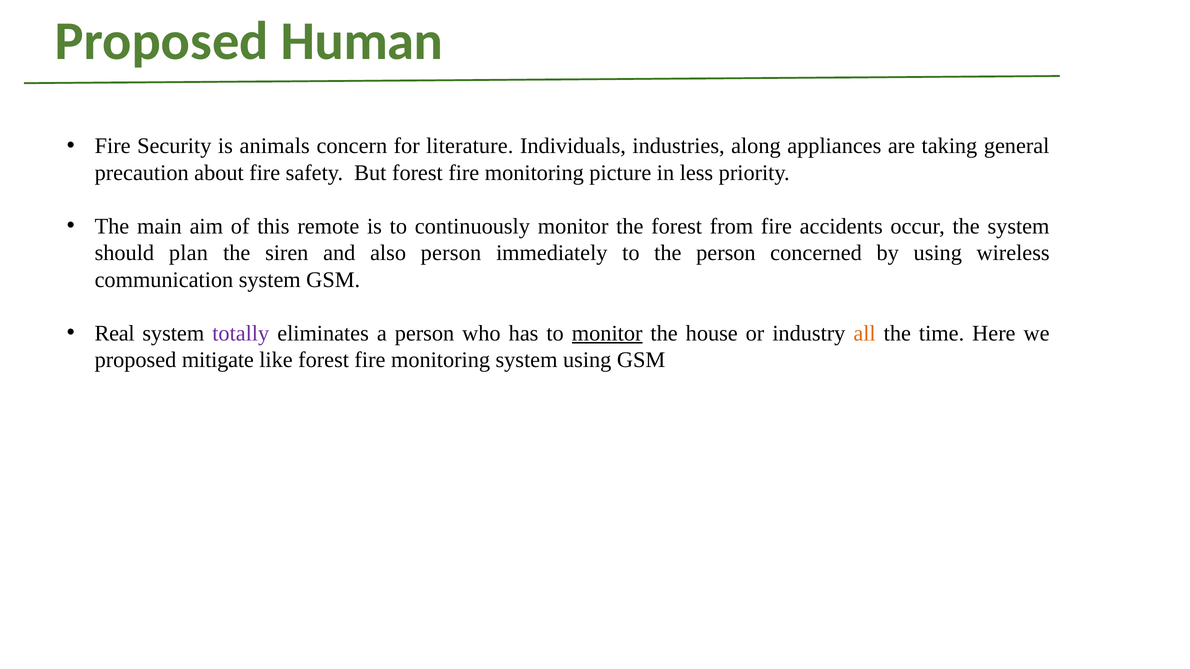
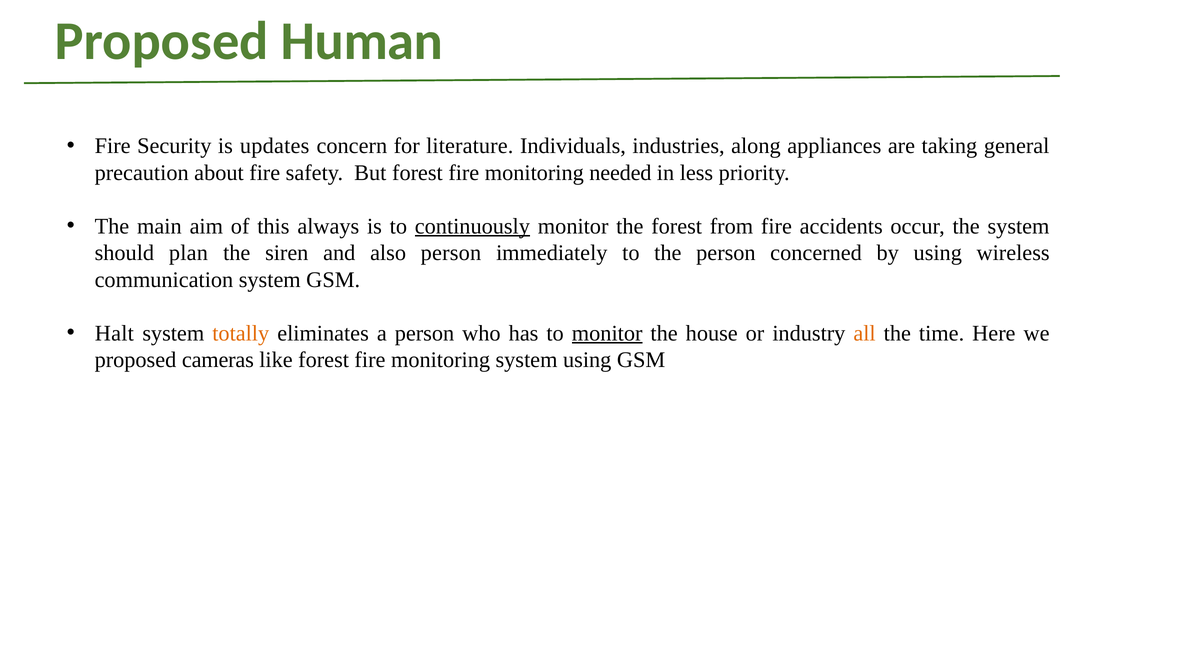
animals: animals -> updates (275, 146)
picture: picture -> needed (620, 173)
remote: remote -> always (328, 226)
continuously underline: none -> present (472, 226)
Real: Real -> Halt (114, 333)
totally colour: purple -> orange (241, 333)
mitigate: mitigate -> cameras (218, 360)
